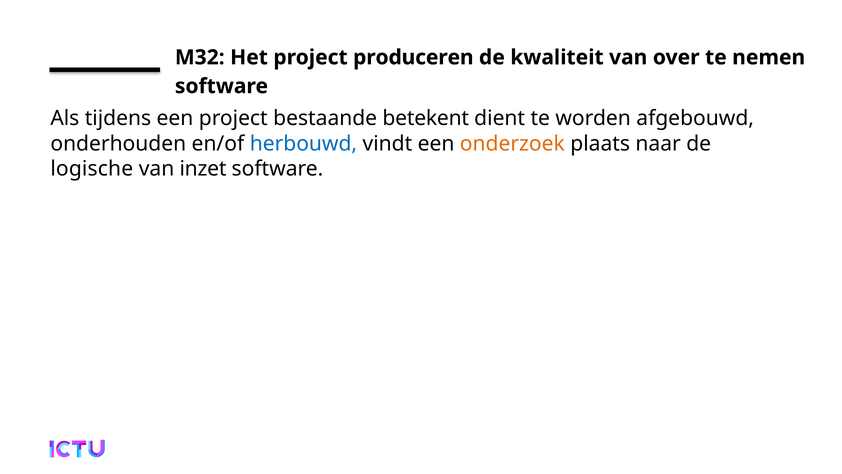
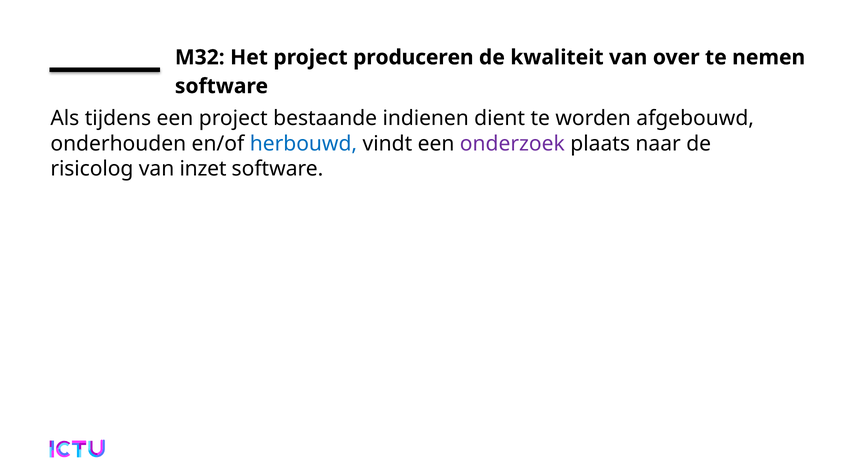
betekent: betekent -> indienen (426, 118)
onderzoek colour: orange -> purple (512, 143)
logische: logische -> risicolog (92, 169)
